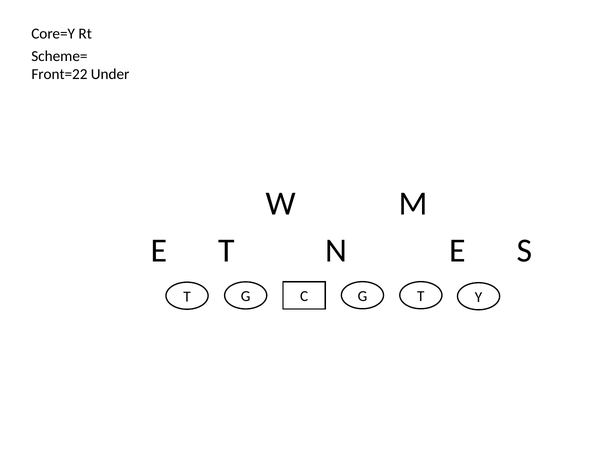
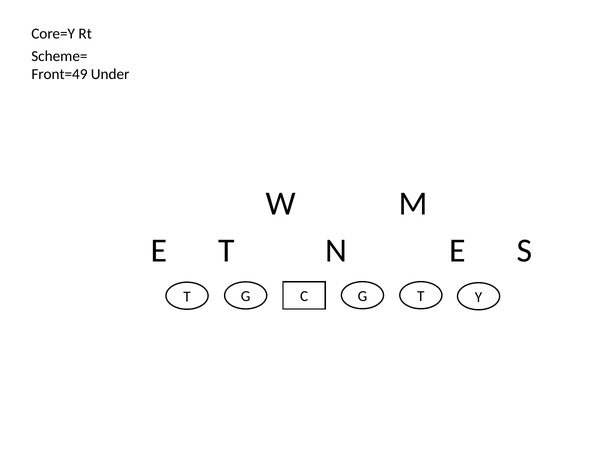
Front=22: Front=22 -> Front=49 (59, 75)
